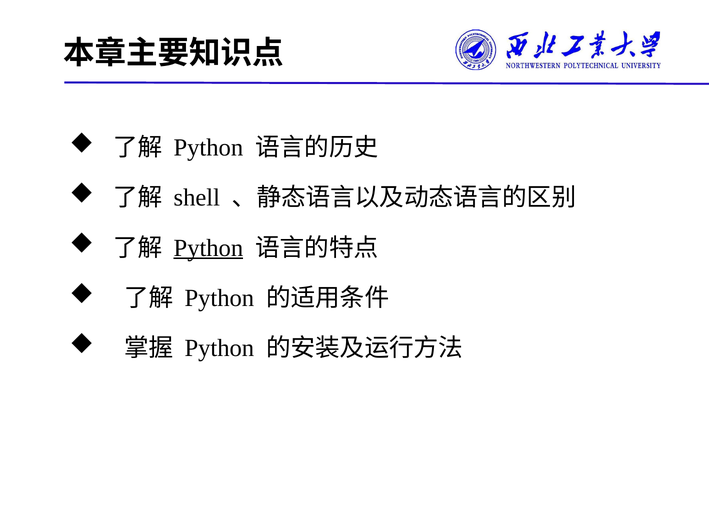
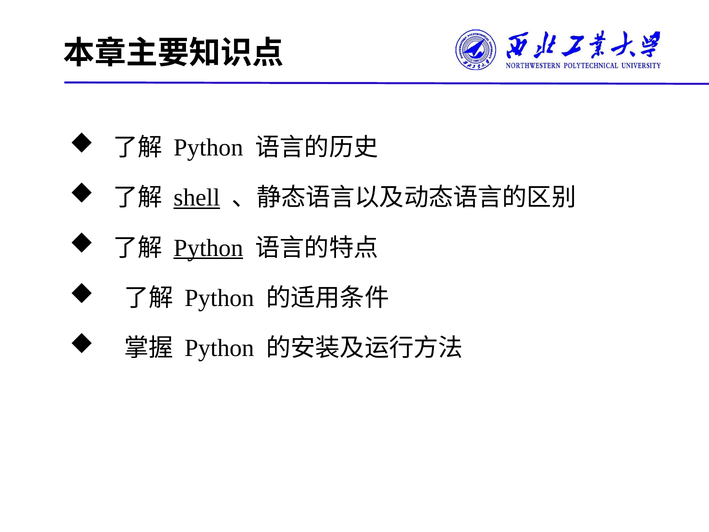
shell underline: none -> present (197, 198)
